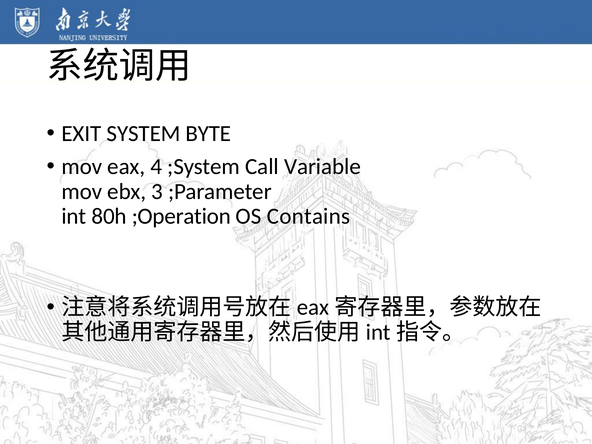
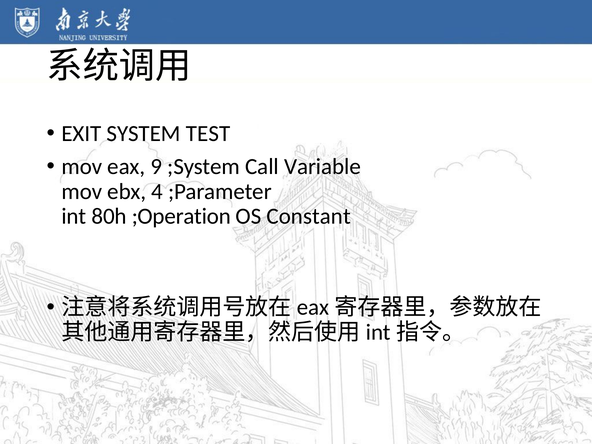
BYTE: BYTE -> TEST (208, 133)
4: 4 -> 9 (156, 167)
3: 3 -> 4 (157, 191)
Contains: Contains -> Constant (309, 216)
